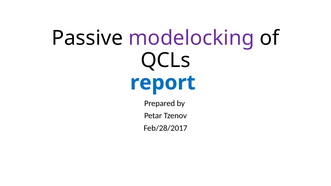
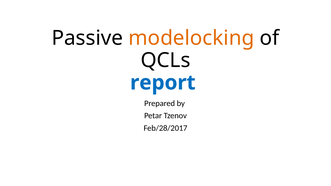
modelocking colour: purple -> orange (191, 38)
